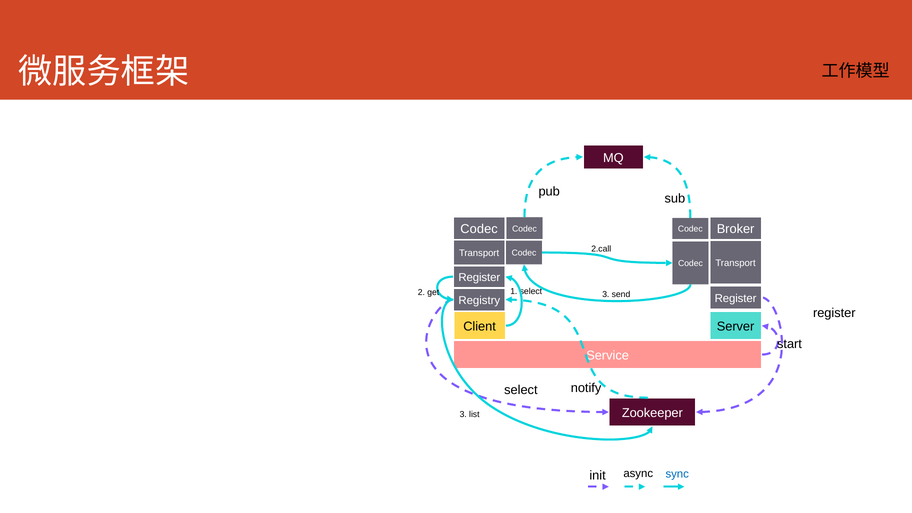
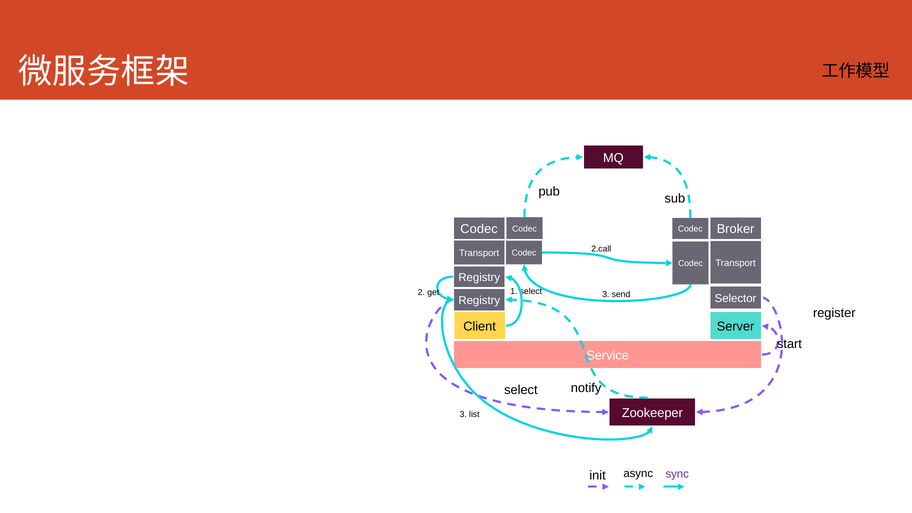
Register: Register -> Registry (479, 277)
Registry Register: Register -> Selector (736, 298)
sync colour: blue -> purple (677, 474)
